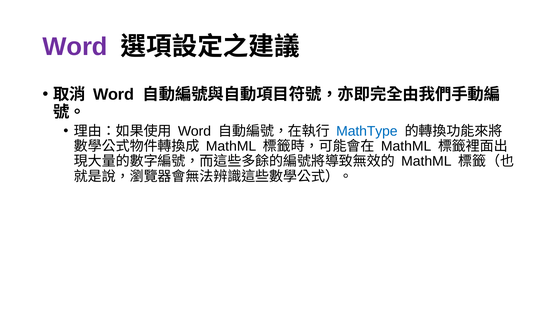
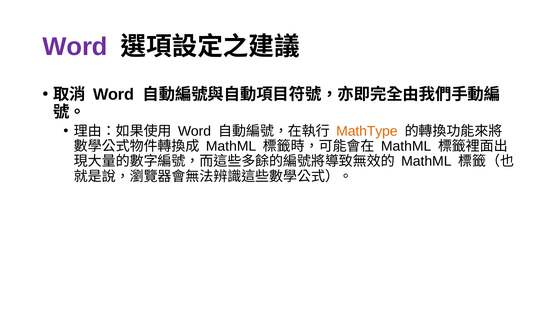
MathType colour: blue -> orange (367, 131)
